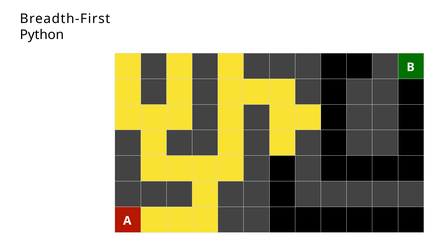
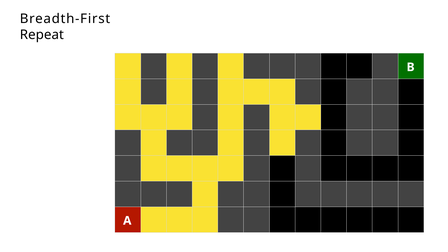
Python: Python -> Repeat (42, 35)
